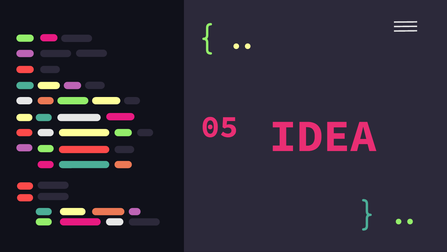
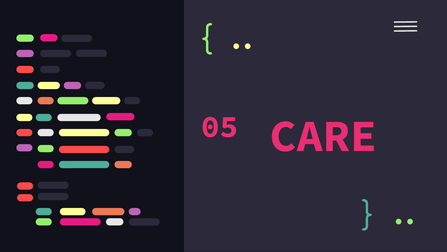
IDEA: IDEA -> CARE (323, 136)
